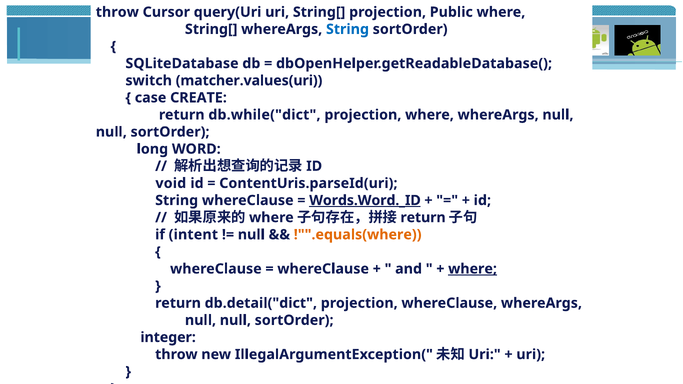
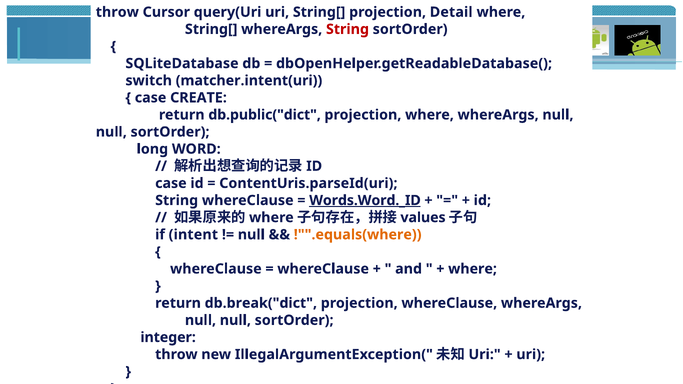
Public: Public -> Detail (451, 12)
String colour: blue -> red (347, 29)
matcher.values(uri: matcher.values(uri -> matcher.intent(uri (249, 81)
db.while("dict: db.while("dict -> db.public("dict (265, 115)
void: void -> case (171, 183)
return: return -> values (423, 218)
where underline: present -> none (473, 269)
db.detail("dict: db.detail("dict -> db.break("dict (261, 303)
